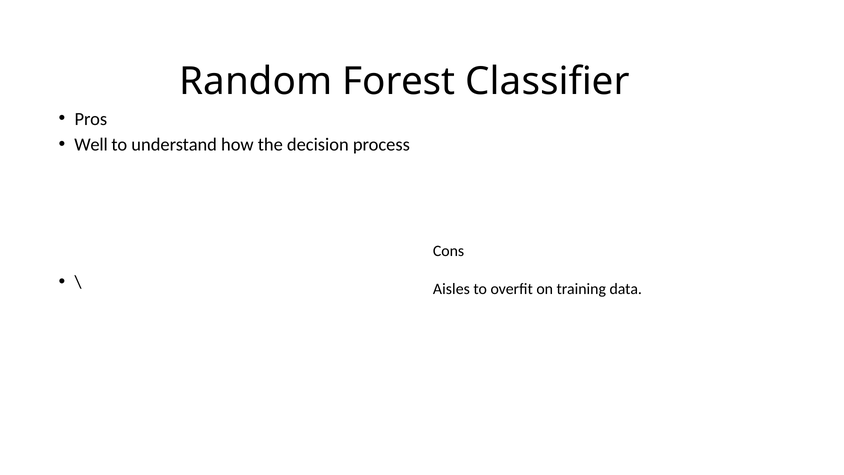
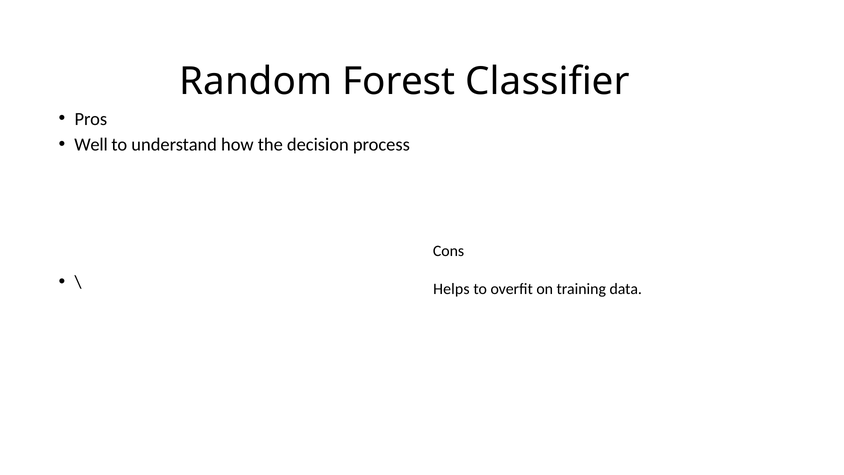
Aisles: Aisles -> Helps (451, 289)
